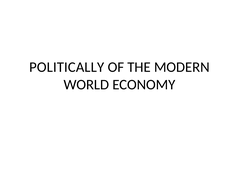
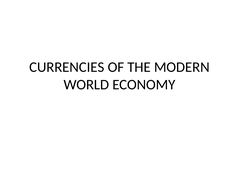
POLITICALLY: POLITICALLY -> CURRENCIES (67, 67)
